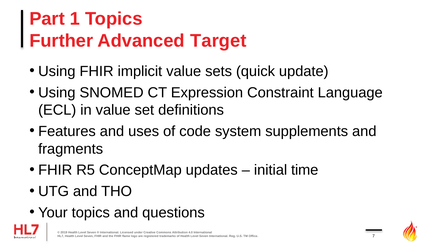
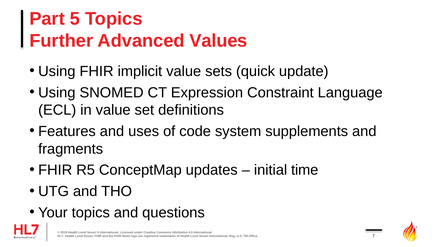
1: 1 -> 5 (75, 19)
Target: Target -> Values (219, 41)
